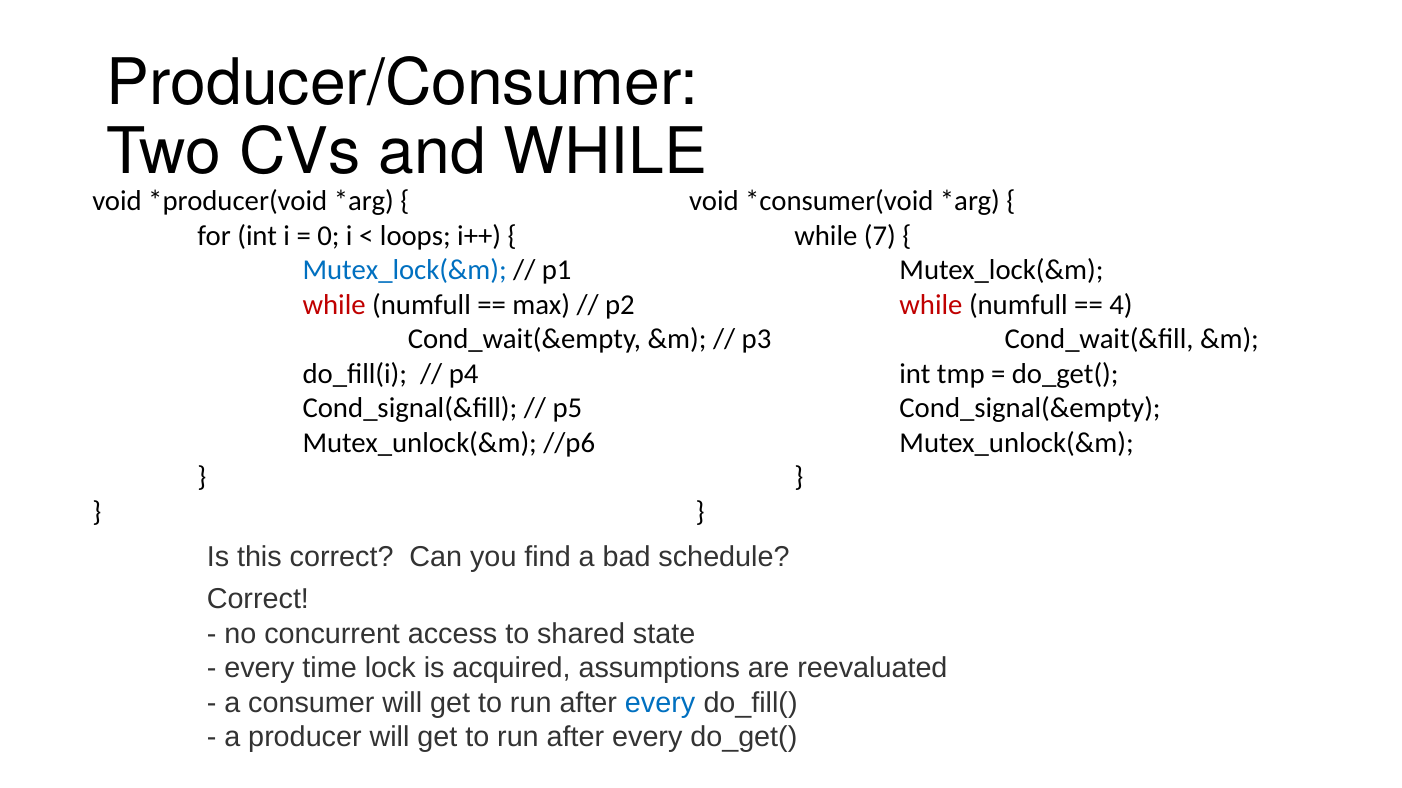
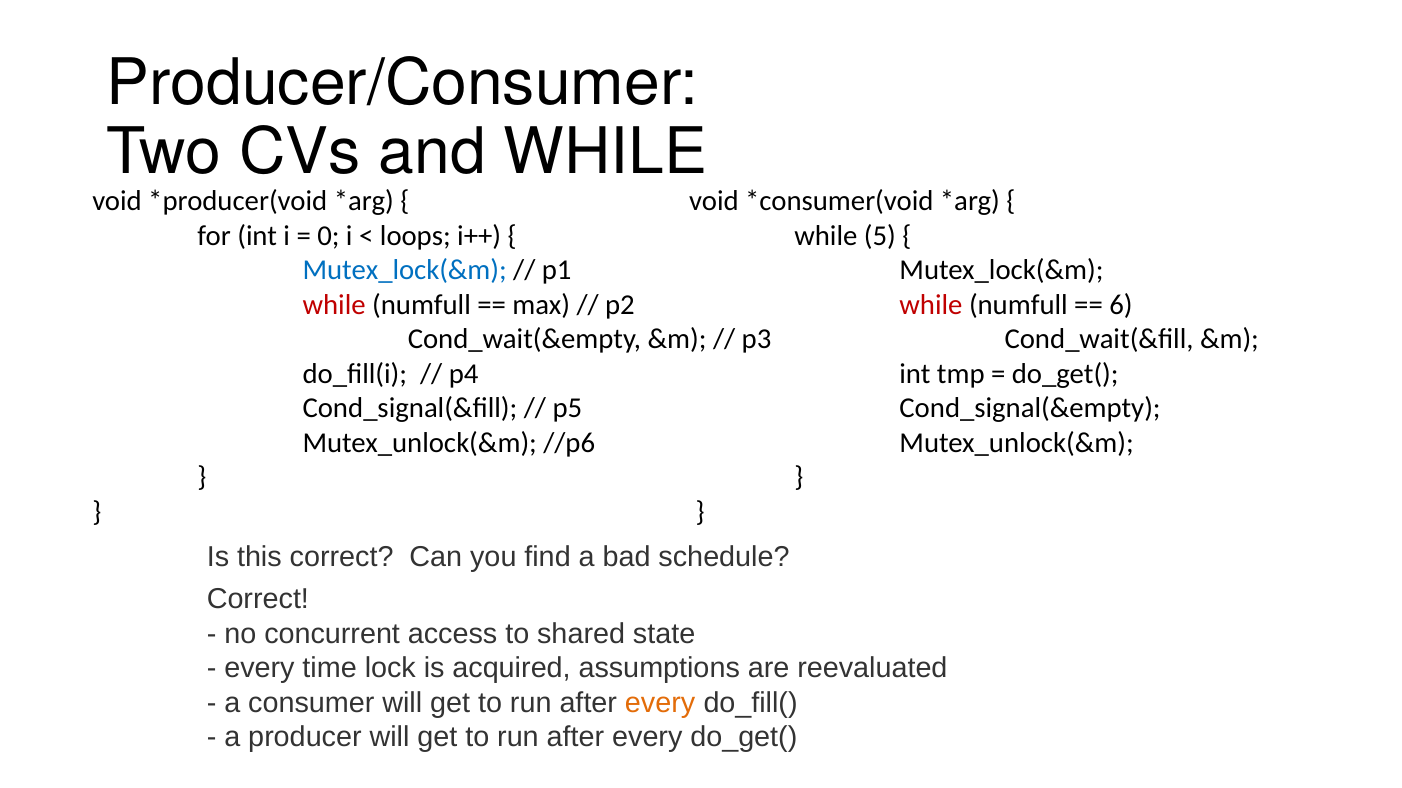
7: 7 -> 5 (880, 236)
4: 4 -> 6 (1121, 305)
every colour: blue -> orange (660, 703)
